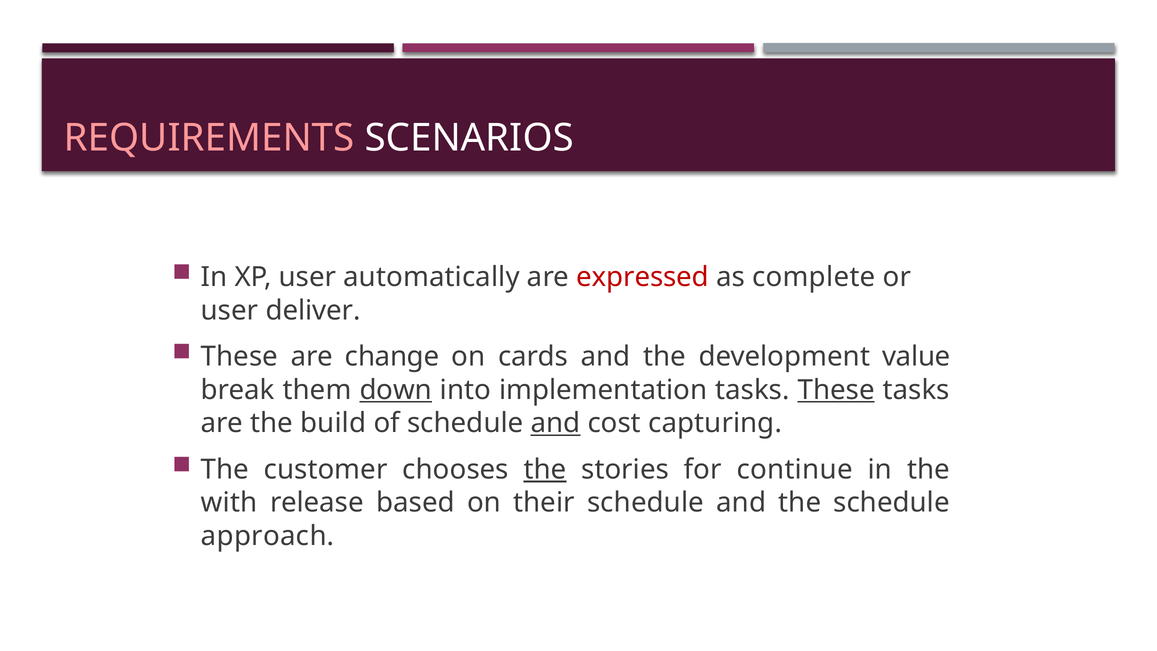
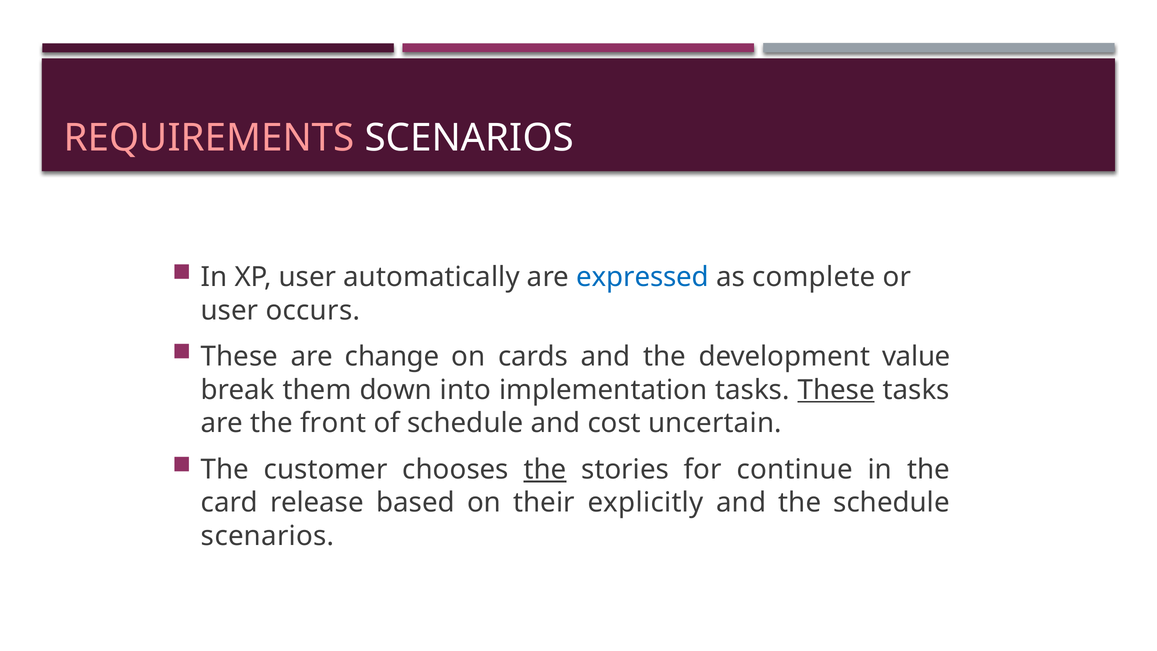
expressed colour: red -> blue (643, 277)
deliver: deliver -> occurs (313, 310)
down underline: present -> none (396, 390)
build: build -> front (333, 423)
and underline: present -> none (555, 423)
capturing: capturing -> uncertain (715, 423)
with: with -> card (229, 503)
their schedule: schedule -> explicitly (645, 503)
approach: approach -> scenarios (268, 536)
